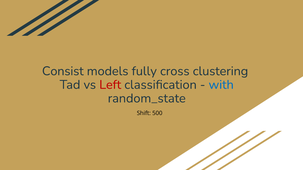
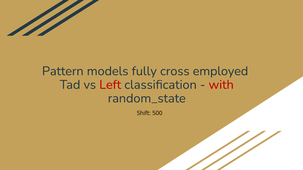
Consist: Consist -> Pattern (63, 71)
clustering: clustering -> employed (220, 71)
with colour: blue -> red (221, 85)
